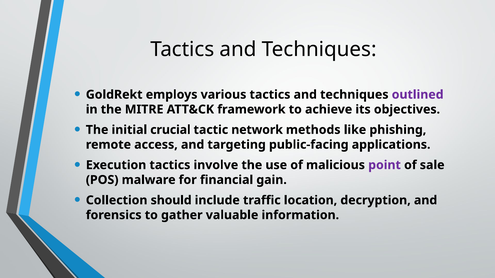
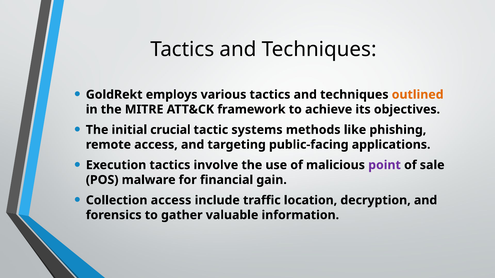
outlined colour: purple -> orange (418, 95)
network: network -> systems (257, 130)
Collection should: should -> access (171, 201)
